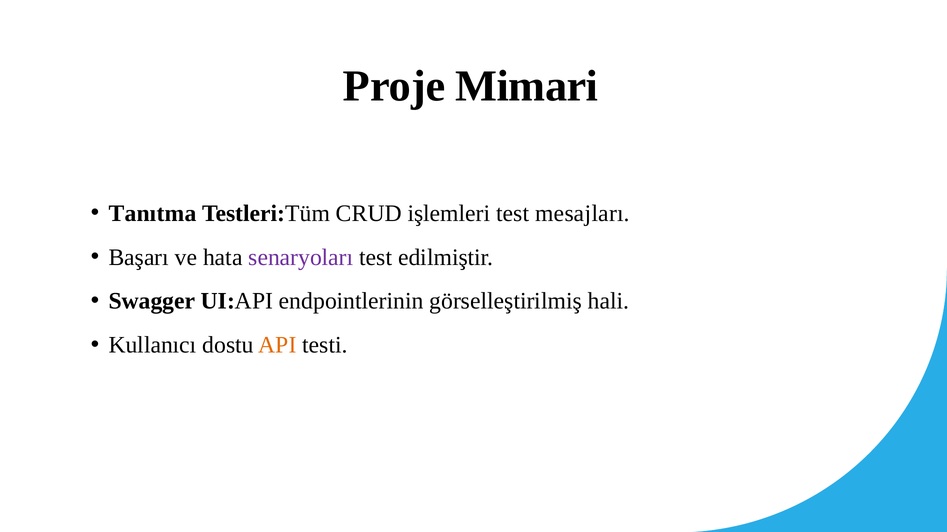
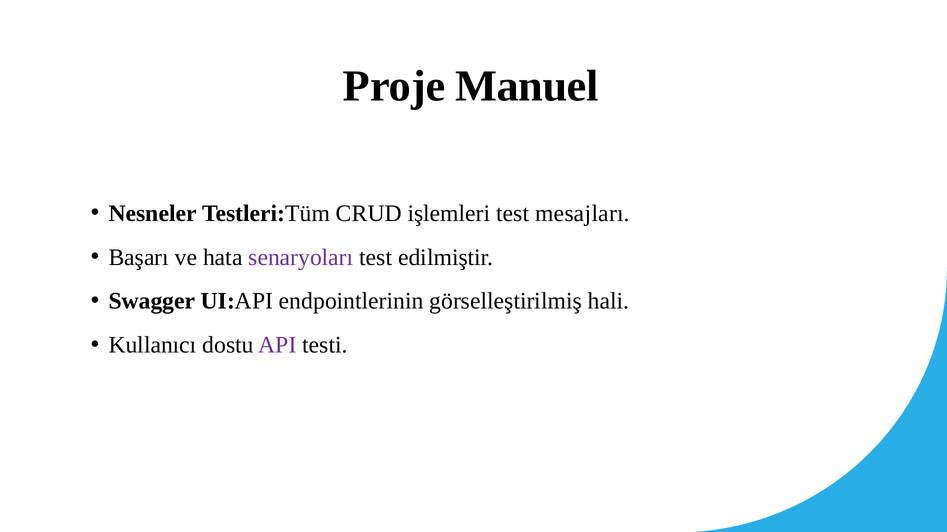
Mimari: Mimari -> Manuel (527, 86)
Tanıtma: Tanıtma -> Nesneler (153, 214)
API colour: orange -> purple (277, 346)
